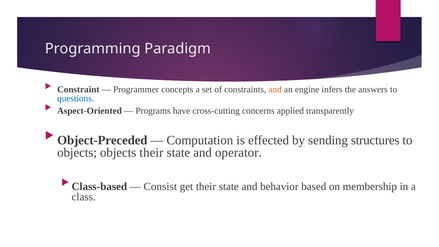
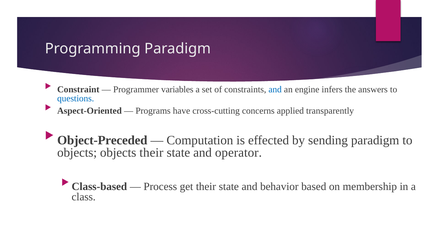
concepts: concepts -> variables (177, 90)
and colour: orange -> blue (275, 90)
sending structures: structures -> paradigm (375, 140)
Consist: Consist -> Process (160, 186)
